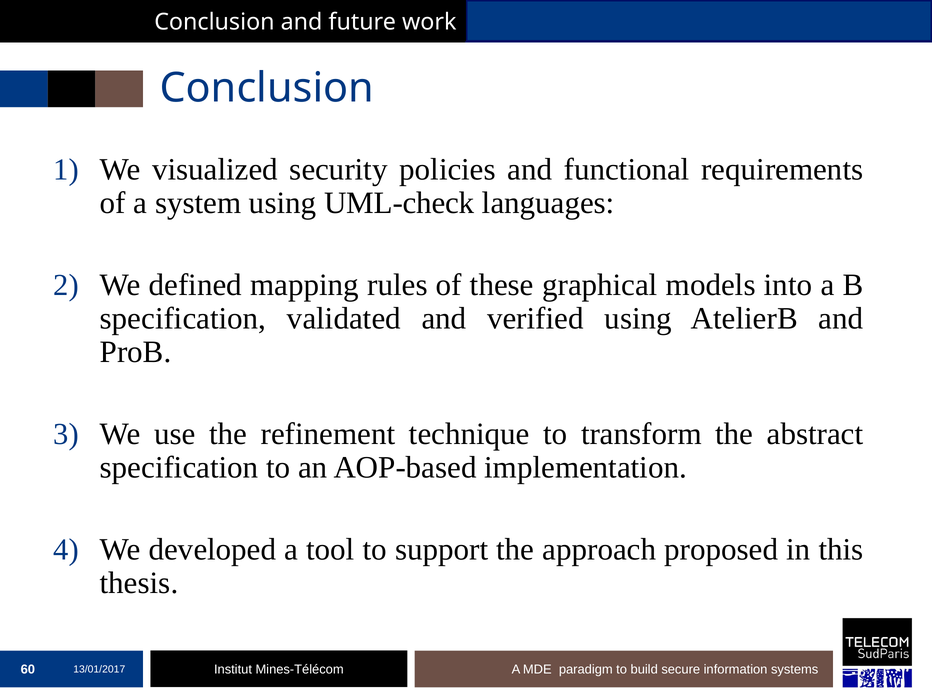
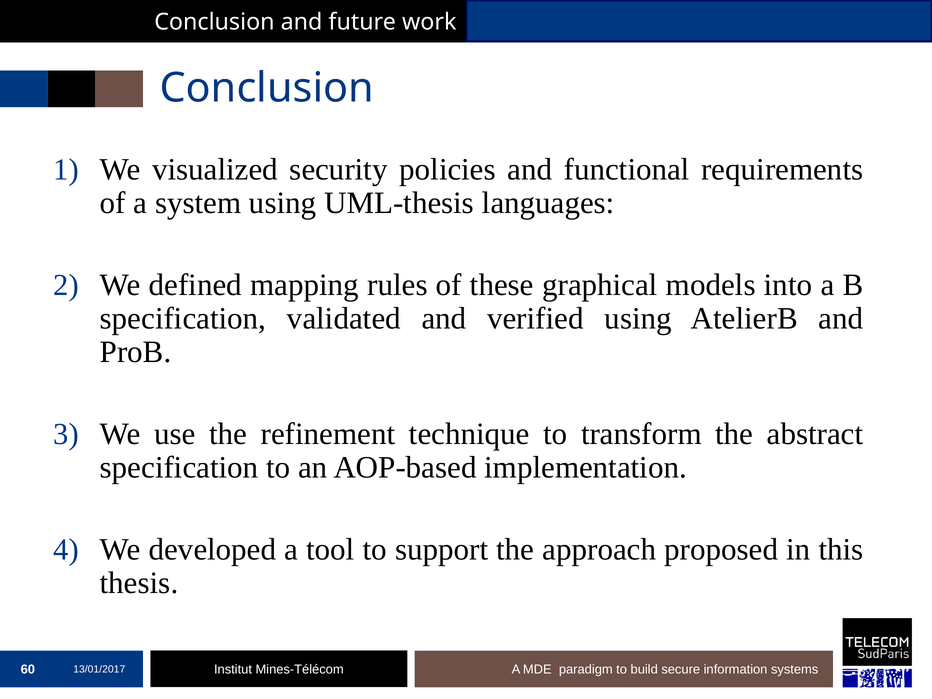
UML-check: UML-check -> UML-thesis (399, 203)
